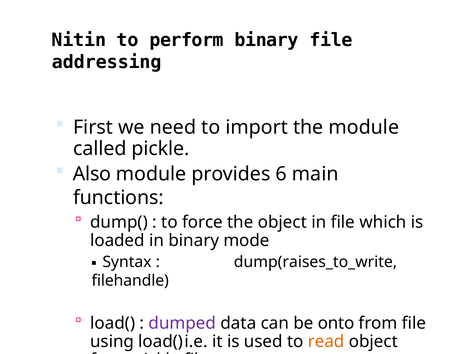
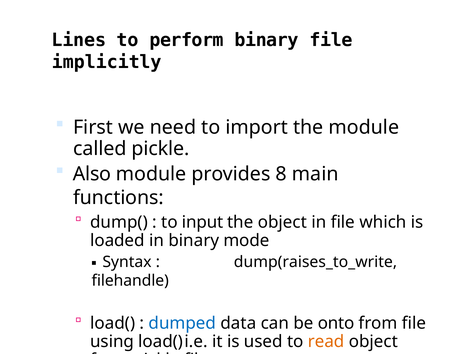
Nitin: Nitin -> Lines (79, 40)
addressing: addressing -> implicitly (107, 62)
6: 6 -> 8 (281, 174)
force: force -> input (203, 222)
dumped colour: purple -> blue (182, 323)
